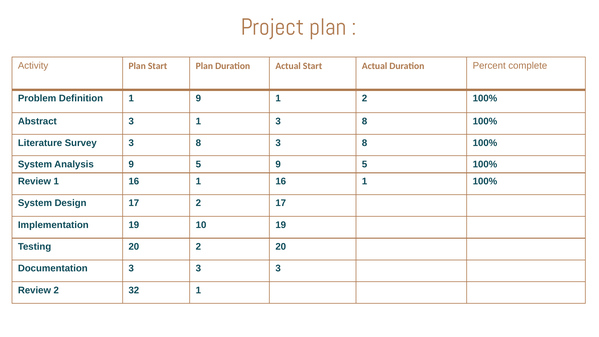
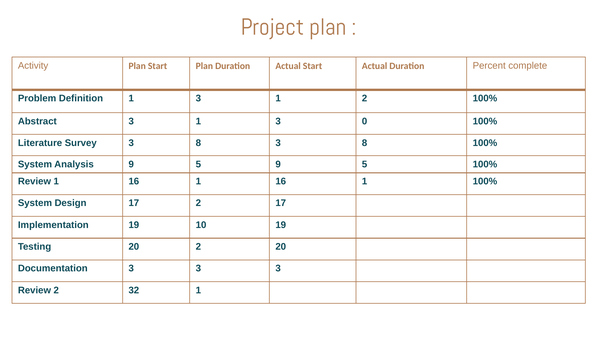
Definition 1 9: 9 -> 3 (198, 98)
1 3 8: 8 -> 0 (365, 121)
